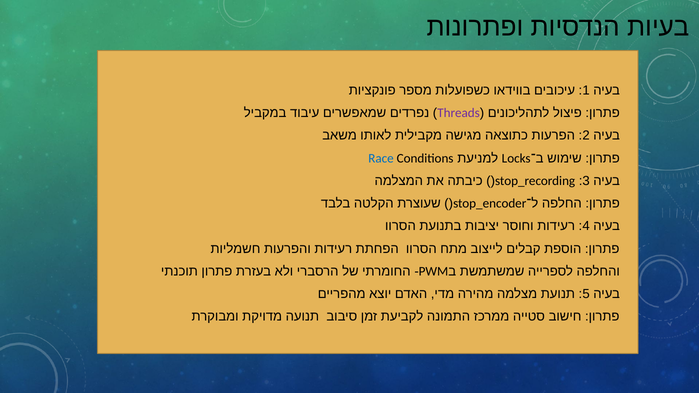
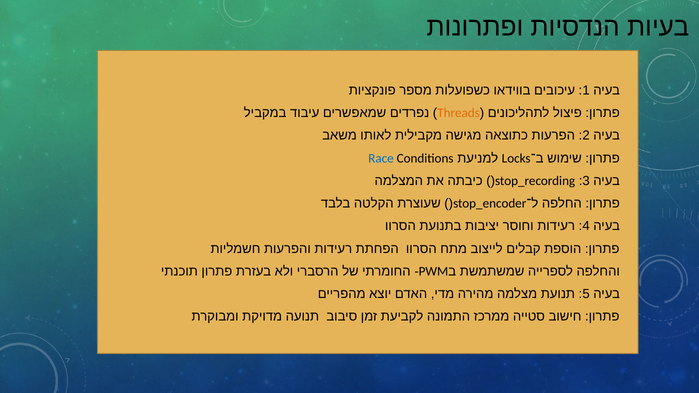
Threads colour: purple -> orange (459, 113)
